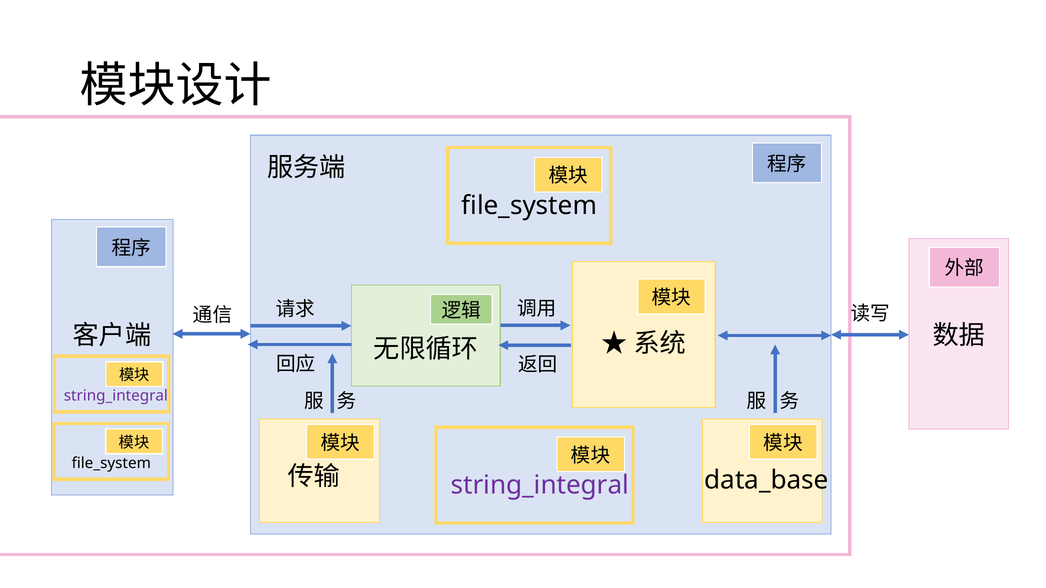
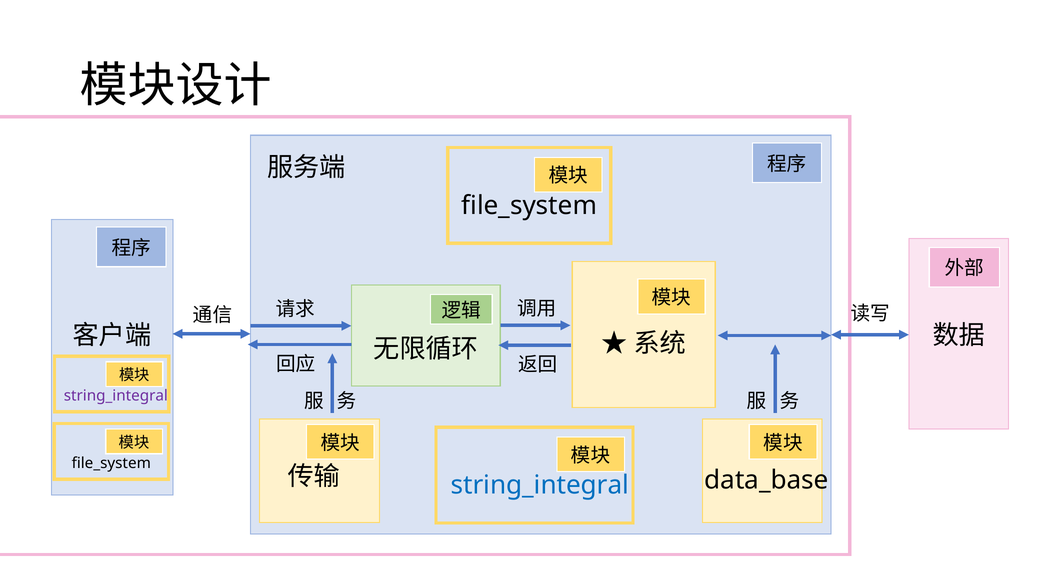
string_integral colour: purple -> blue (540, 485)
